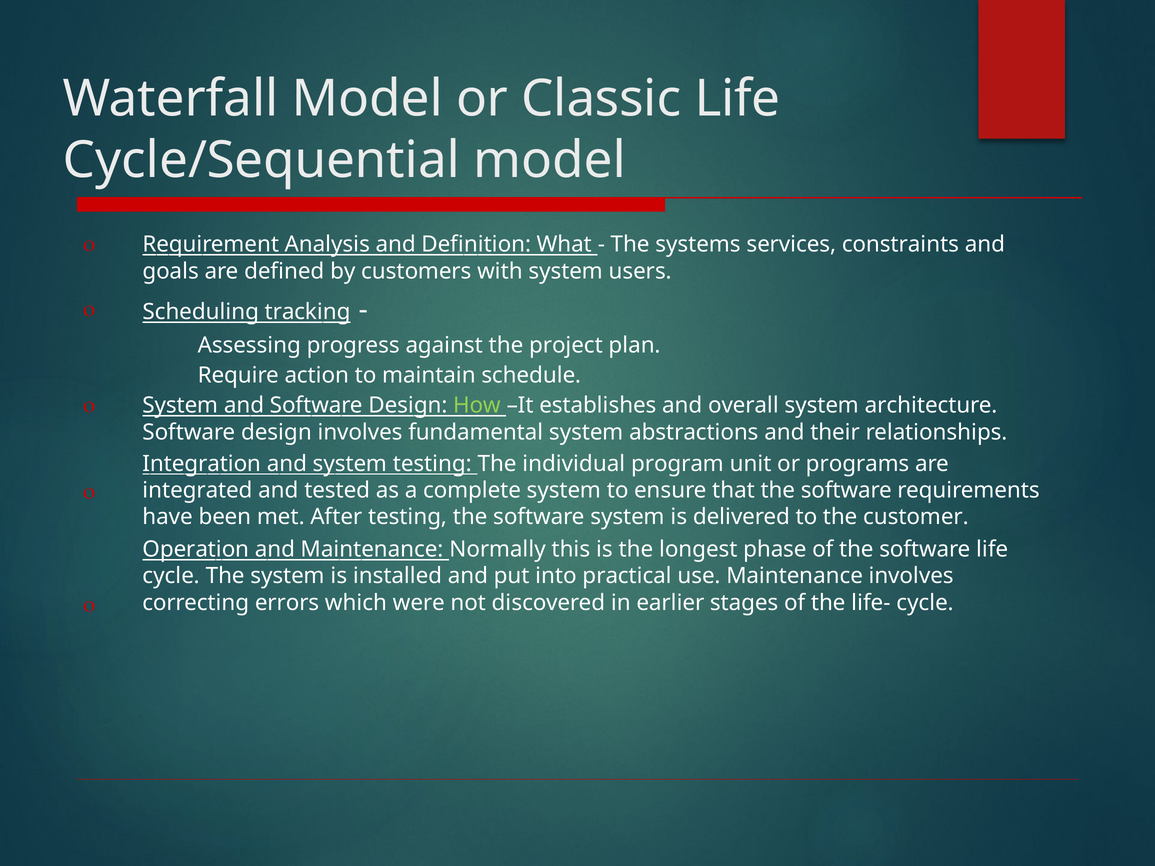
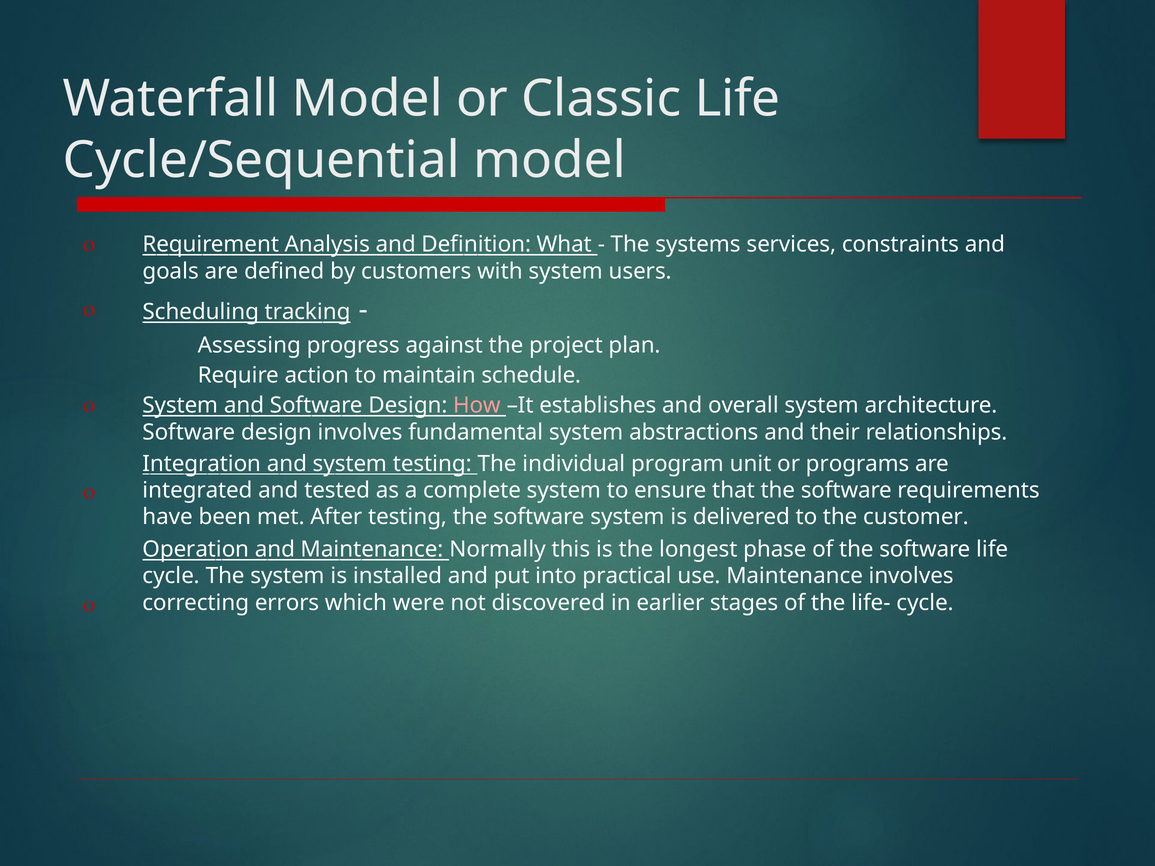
How colour: light green -> pink (477, 405)
